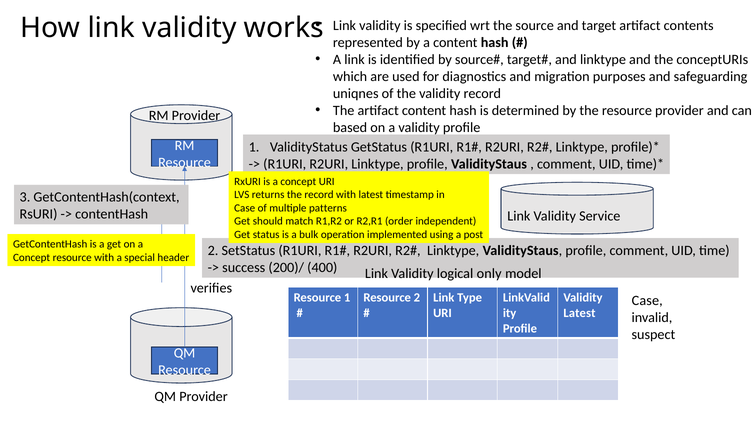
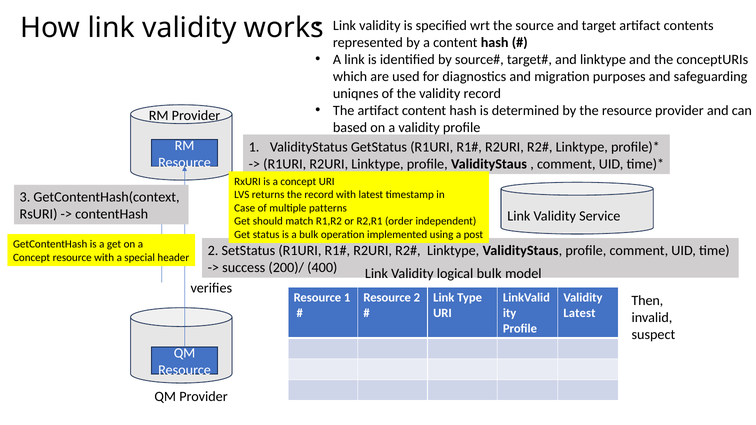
logical only: only -> bulk (489, 274)
Case: Case -> Then (647, 301)
